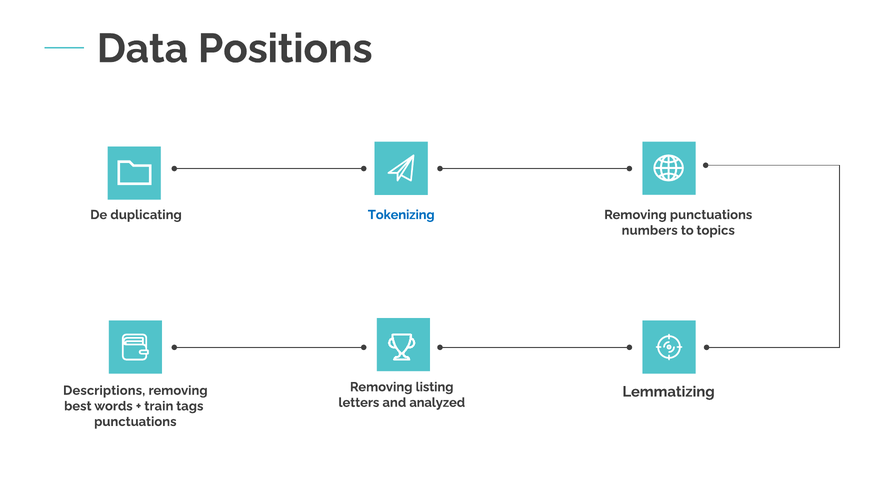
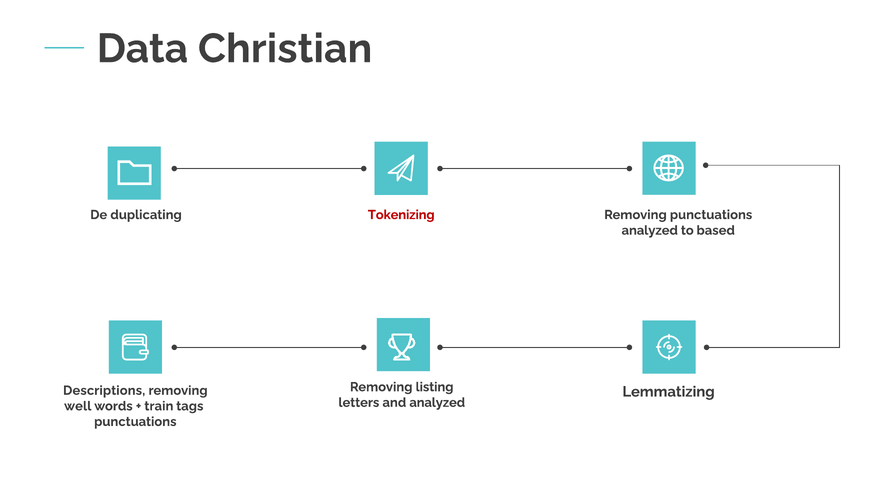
Positions: Positions -> Christian (285, 49)
Tokenizing colour: blue -> red (401, 215)
numbers: numbers -> analyzed (650, 230)
topics: topics -> based (716, 230)
best: best -> well (78, 406)
